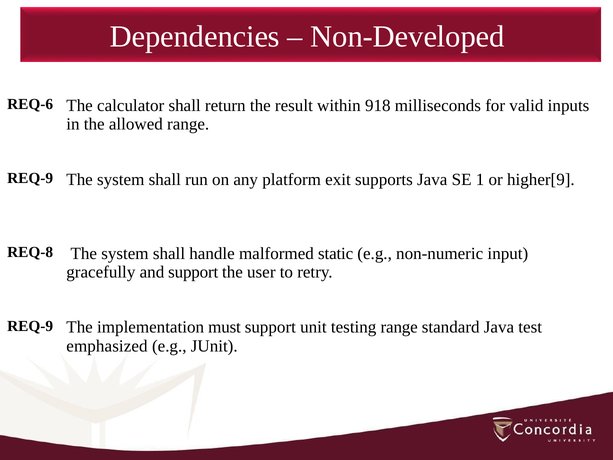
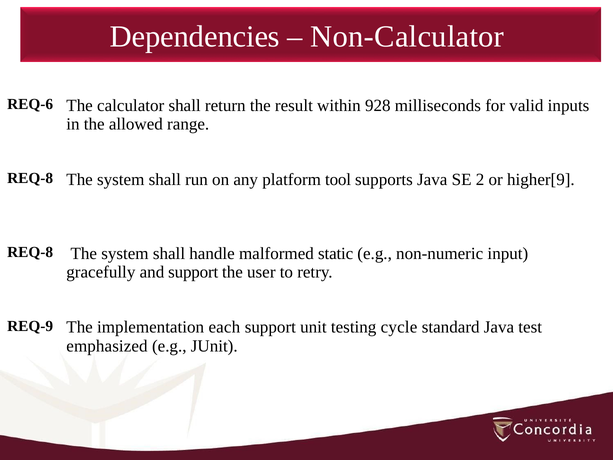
Non-Developed: Non-Developed -> Non-Calculator (407, 36)
918: 918 -> 928 (378, 105)
REQ-9: REQ-9 -> REQ-8 (30, 178)
exit: exit -> tool (338, 179)
1: 1 -> 2 (480, 179)
must: must -> each (224, 327)
testing range: range -> cycle (399, 327)
